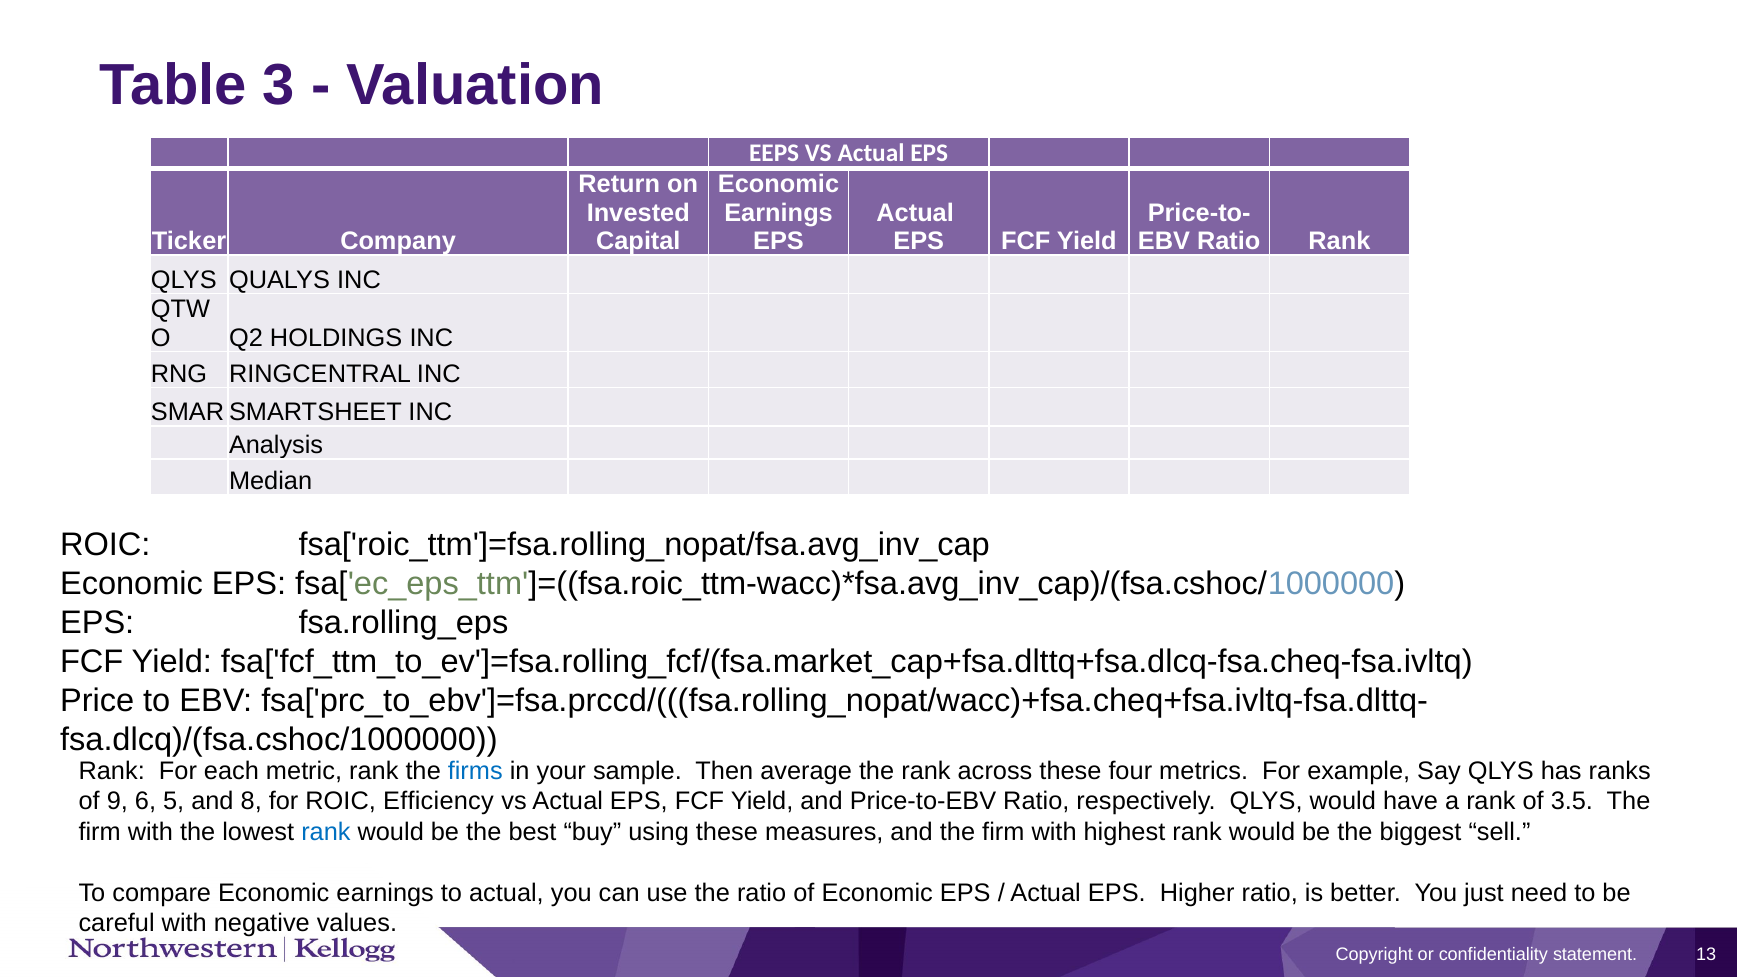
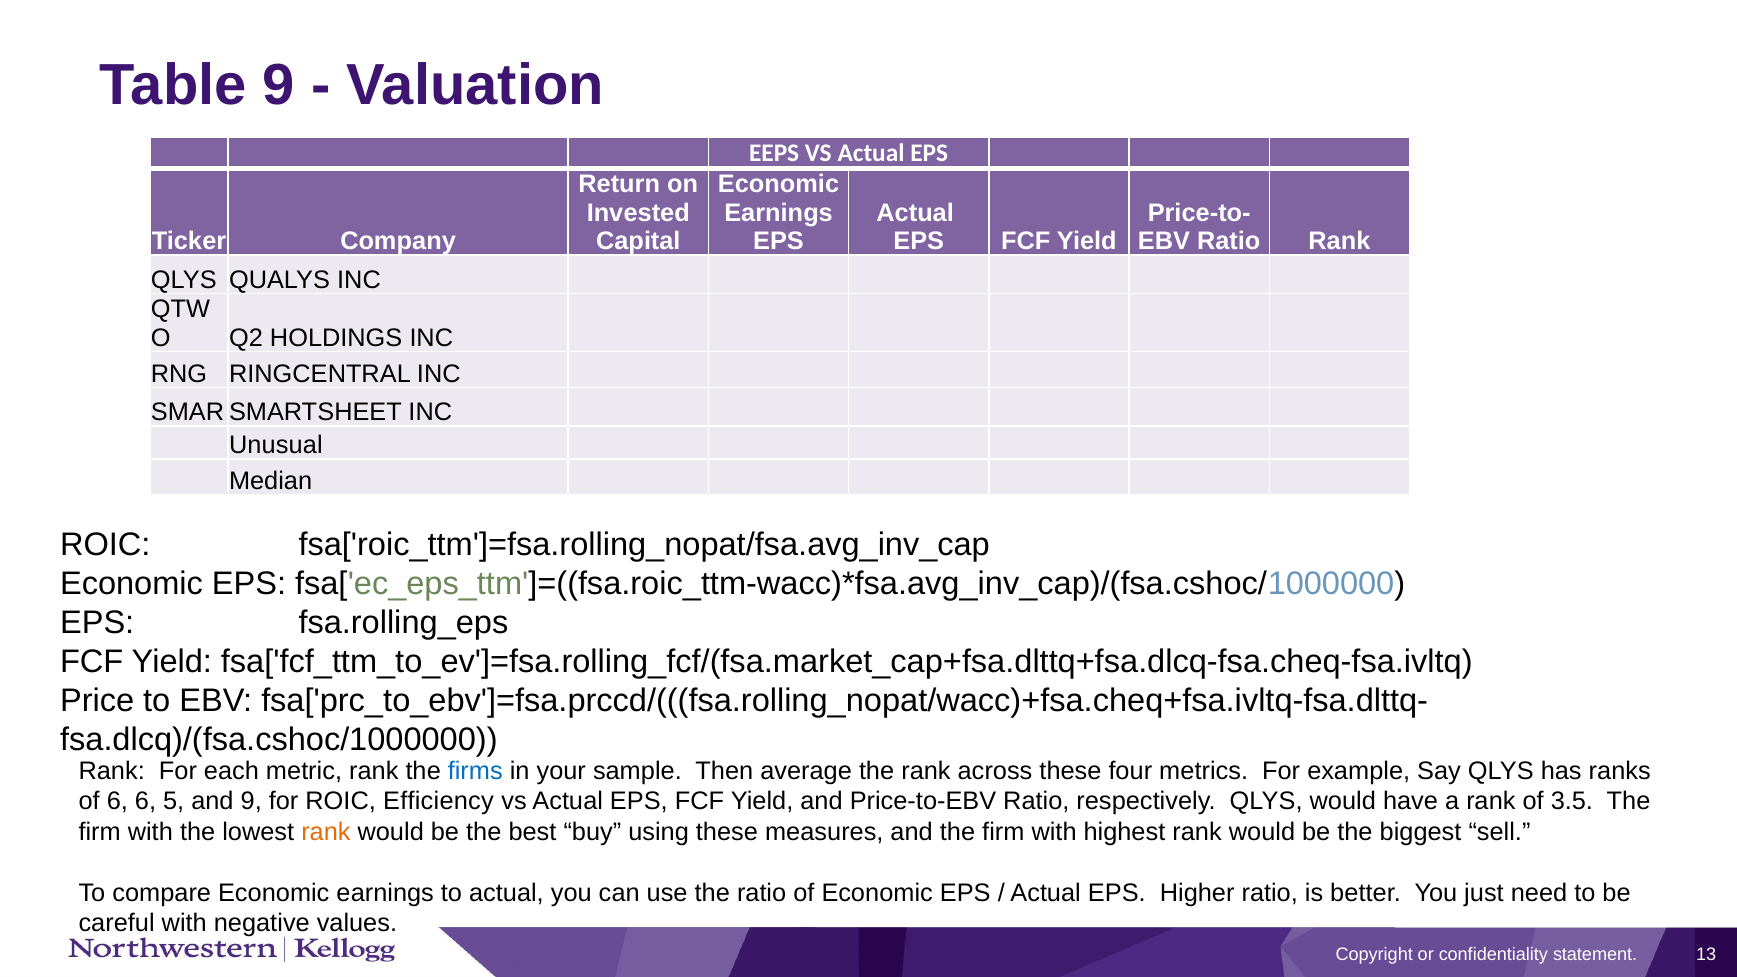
Table 3: 3 -> 9 (279, 85)
Analysis: Analysis -> Unusual (276, 445)
of 9: 9 -> 6 (117, 802)
and 8: 8 -> 9 (251, 802)
rank colour: blue -> orange (326, 832)
